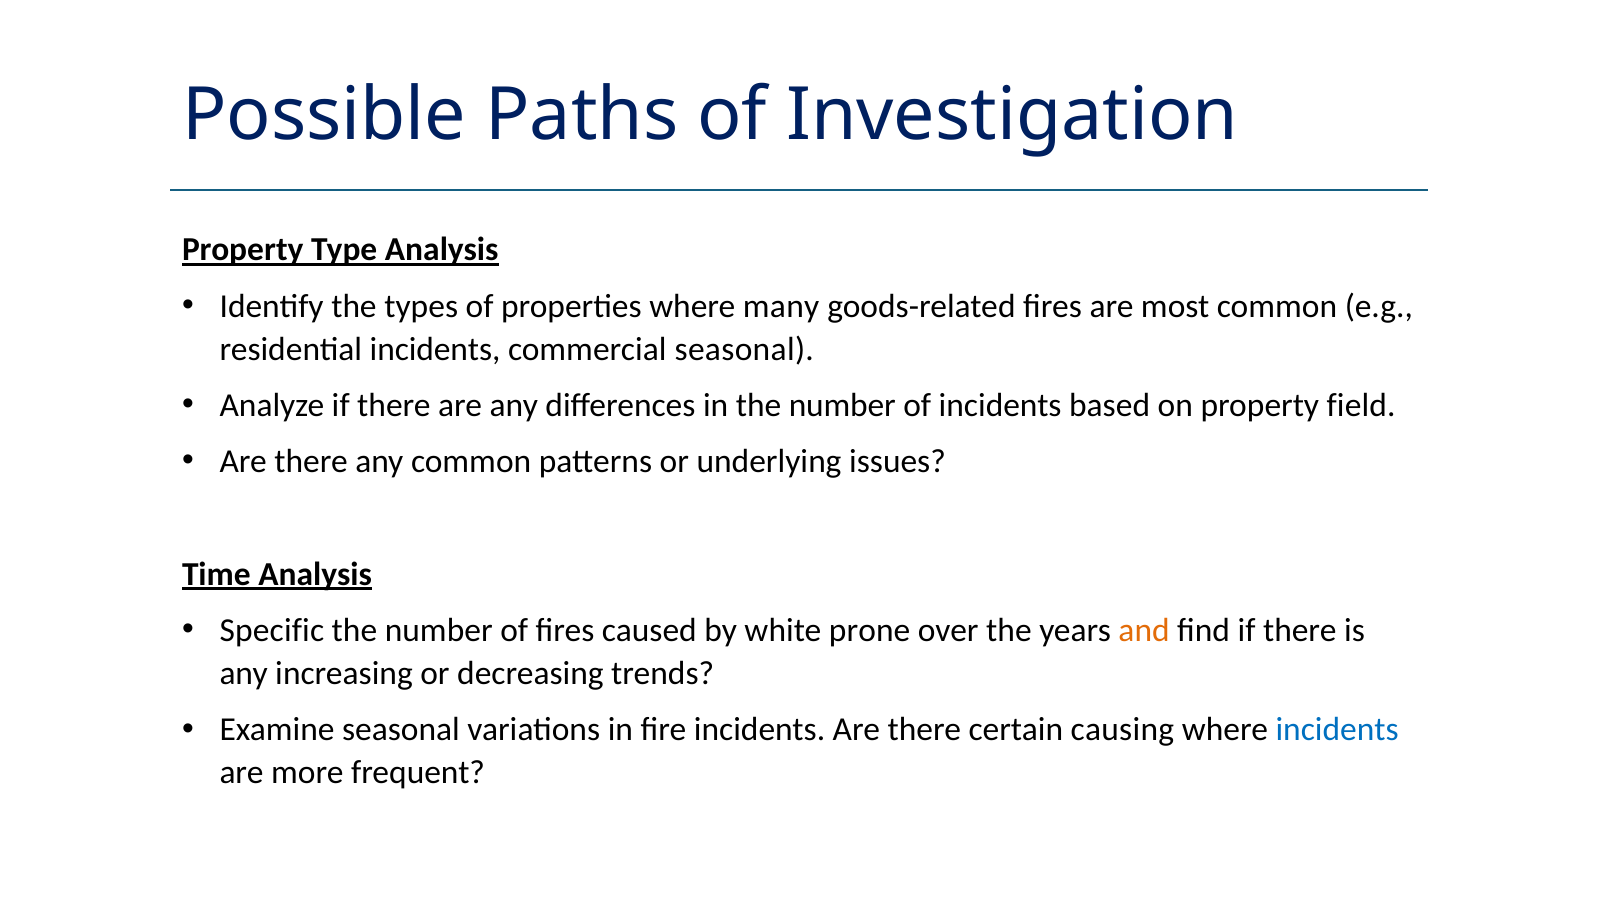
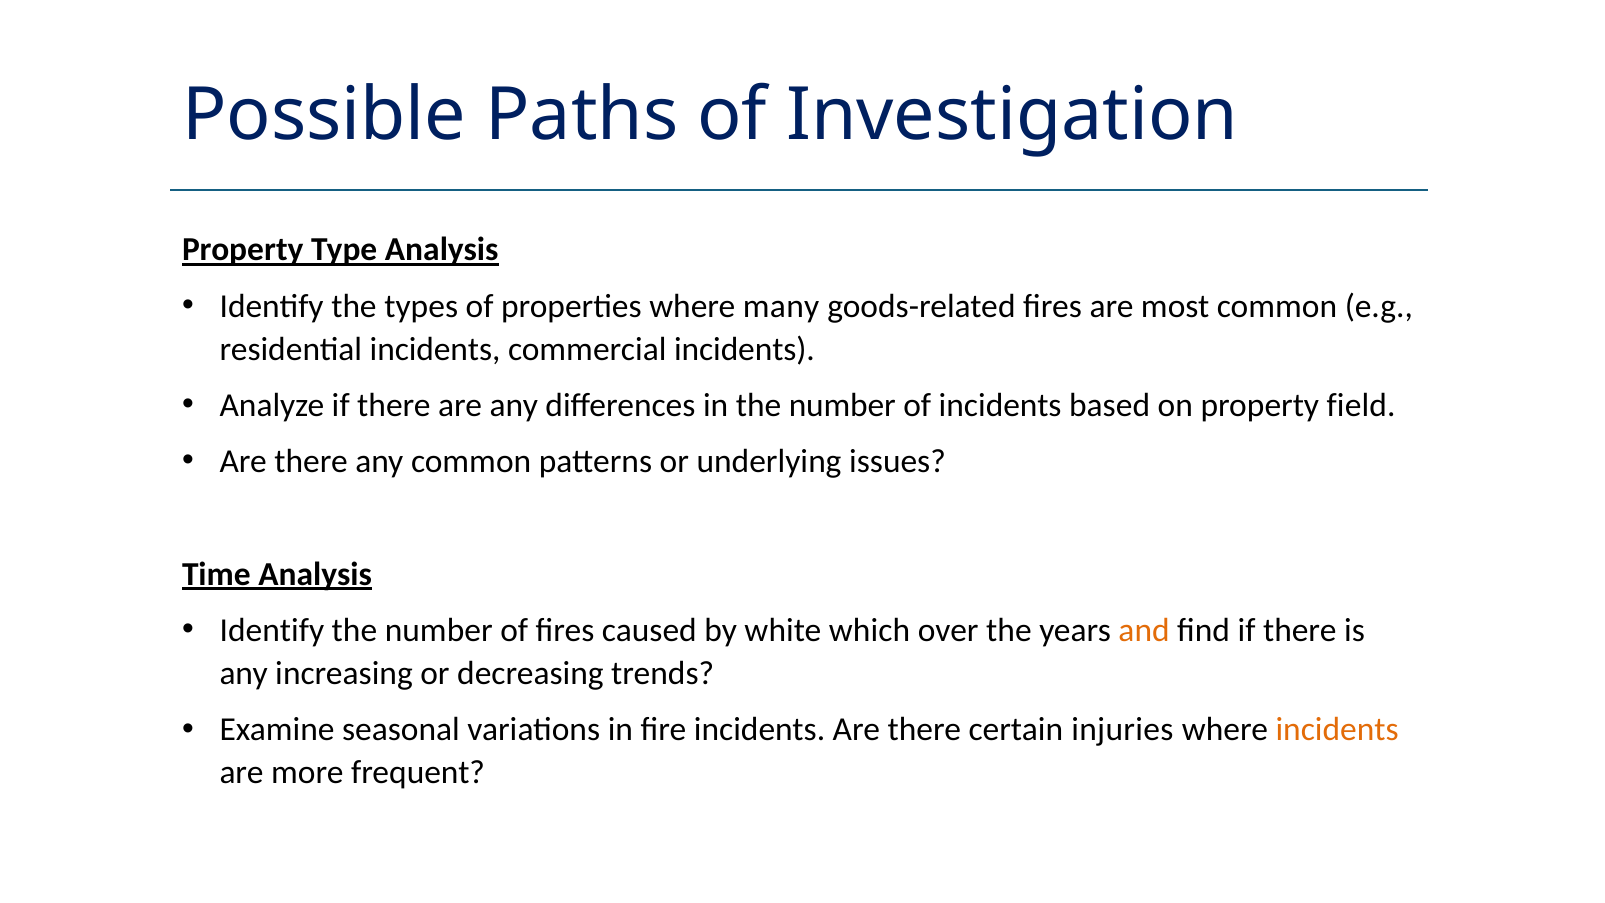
commercial seasonal: seasonal -> incidents (744, 349)
Specific: Specific -> Identify (272, 631)
prone: prone -> which (870, 631)
causing: causing -> injuries (1122, 730)
incidents colour: blue -> orange (1337, 730)
